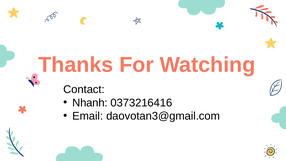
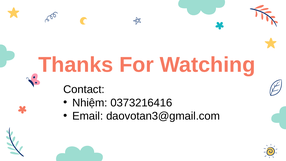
Nhanh: Nhanh -> Nhiệm (90, 103)
